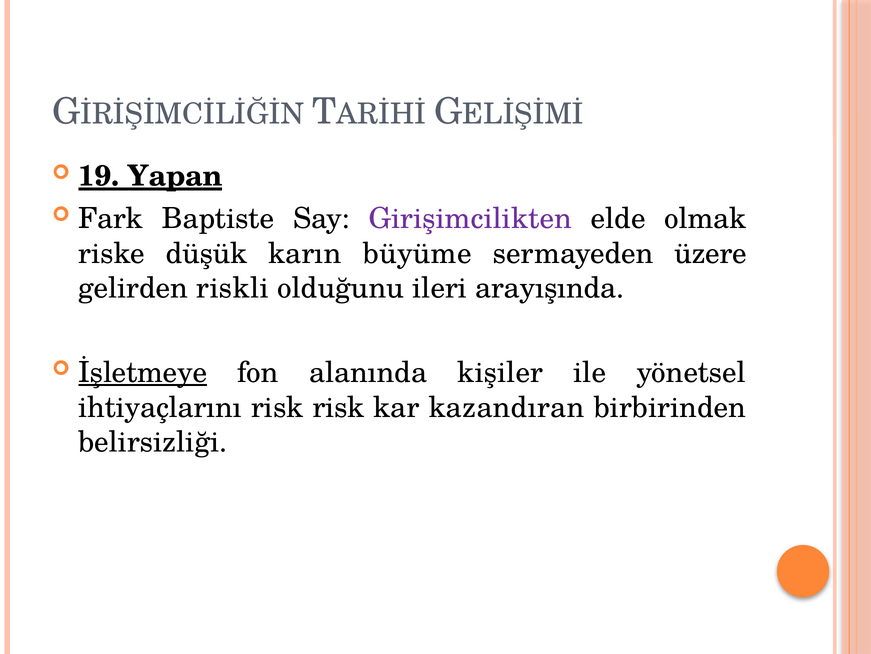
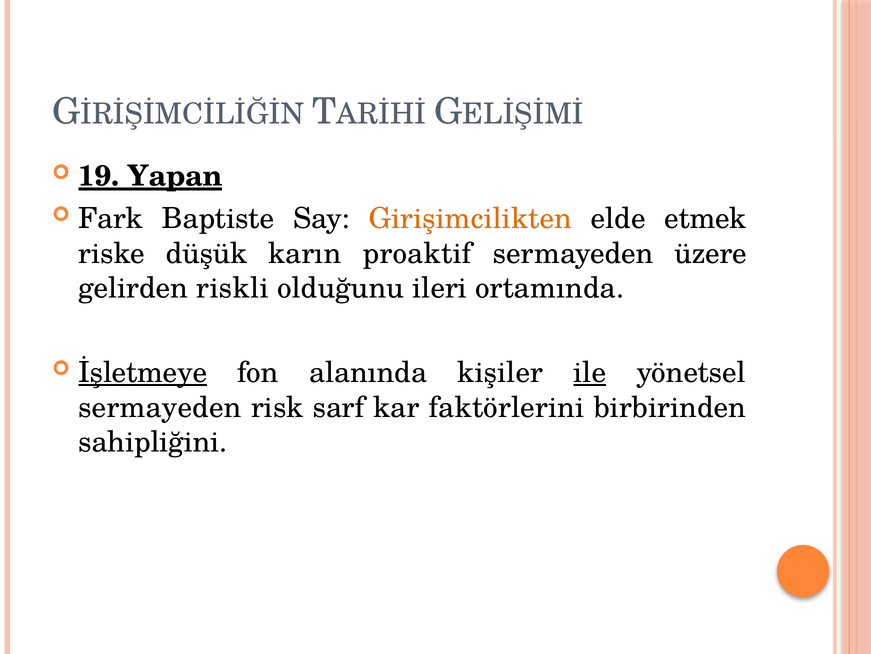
Girişimcilikten colour: purple -> orange (470, 218)
olmak: olmak -> etmek (705, 218)
büyüme: büyüme -> proaktif (417, 253)
arayışında: arayışında -> ortamında (550, 288)
ile underline: none -> present (590, 372)
ihtiyaçlarını: ihtiyaçlarını -> sermayeden (160, 407)
risk risk: risk -> sarf (339, 407)
kazandıran: kazandıran -> faktörlerini (507, 407)
belirsizliği: belirsizliği -> sahipliğini (153, 442)
